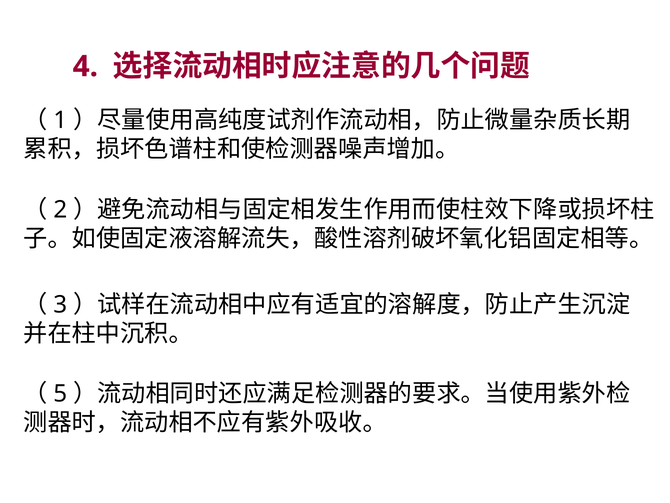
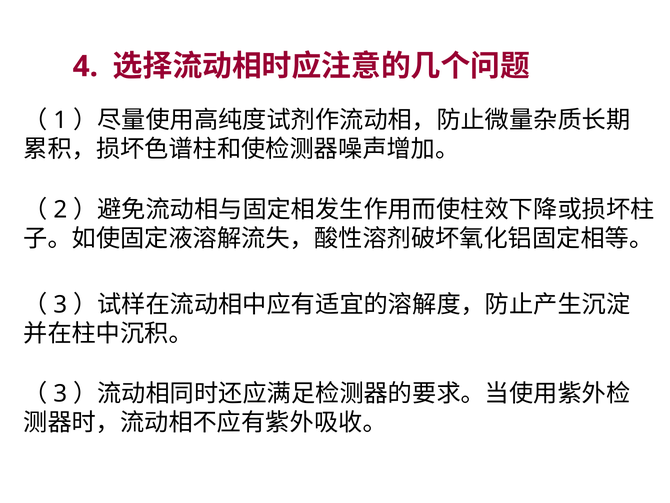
5: 5 -> 3 (60, 394)
